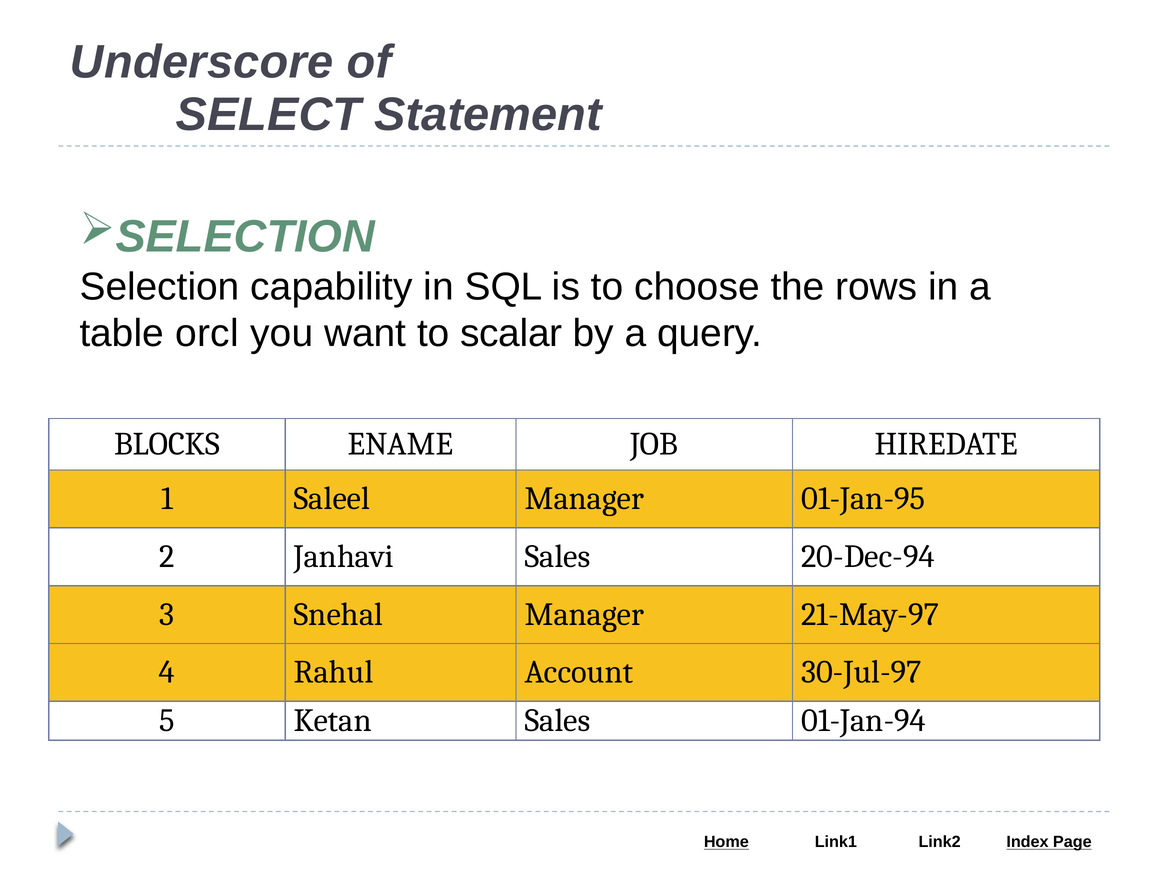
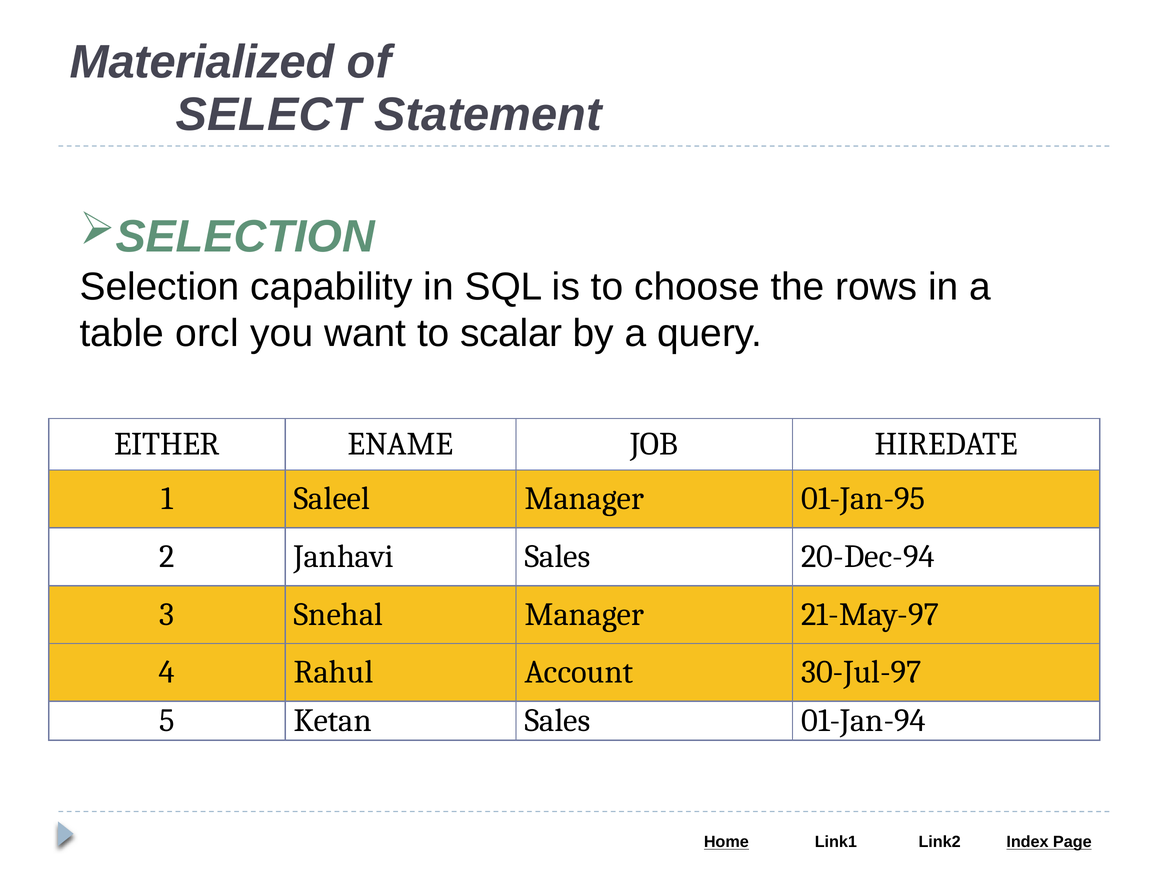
Underscore: Underscore -> Materialized (202, 62)
BLOCKS: BLOCKS -> EITHER (167, 444)
